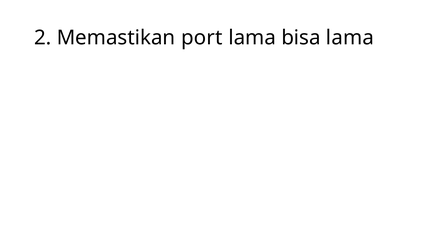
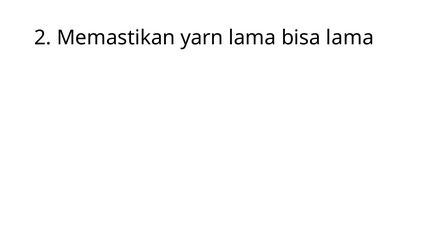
port: port -> yarn (202, 38)
